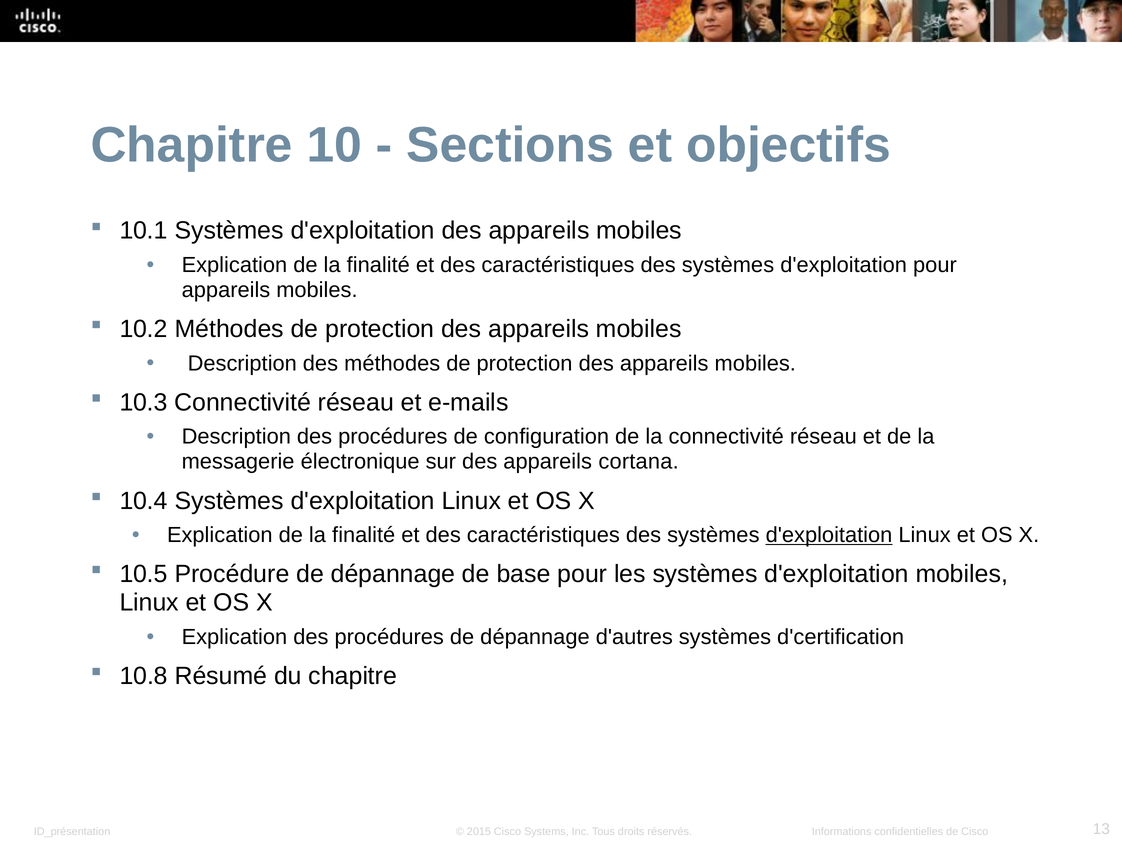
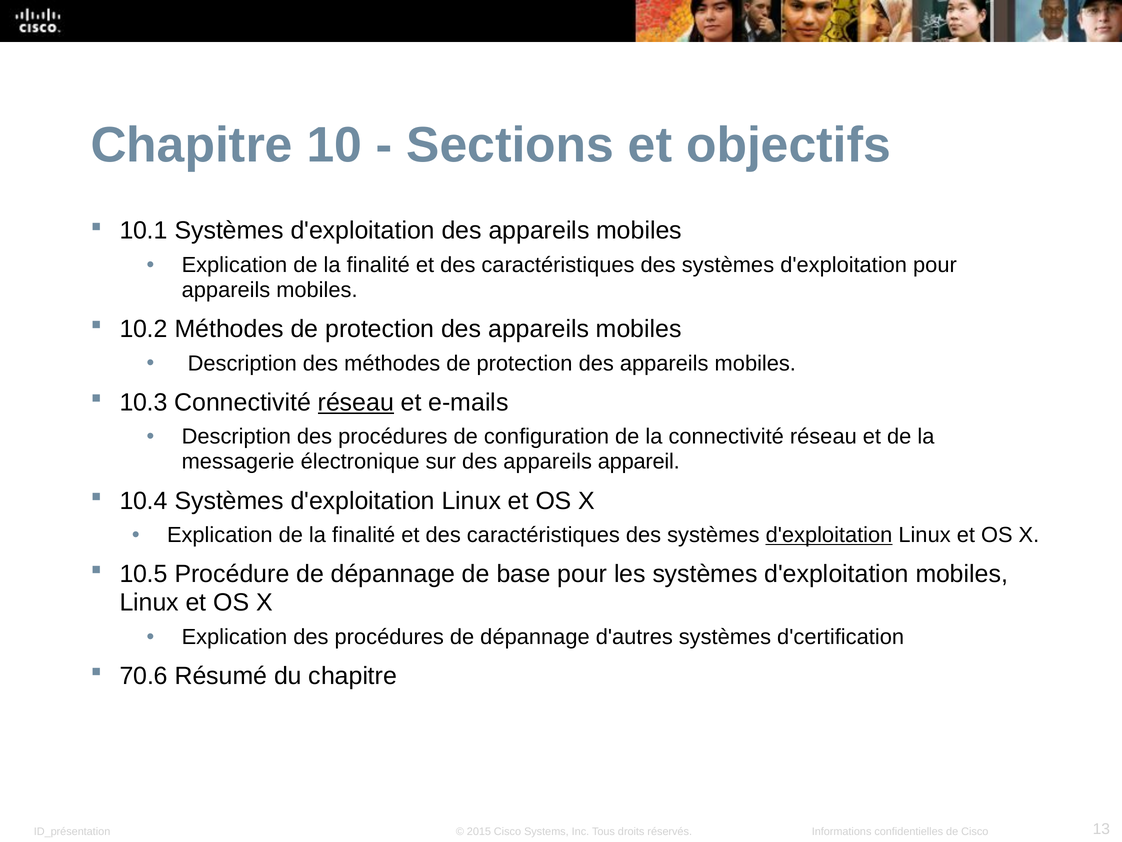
réseau underline: none -> present (356, 402)
cortana: cortana -> appareil (639, 461)
10.8: 10.8 -> 70.6 (144, 676)
